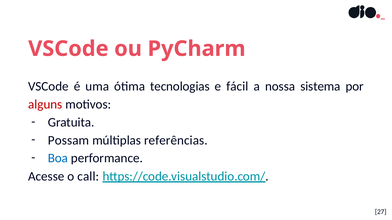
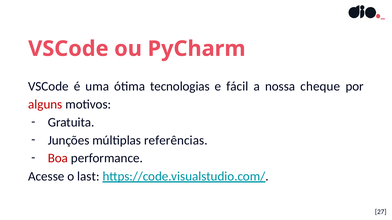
sistema: sistema -> cheque (320, 86)
Possam: Possam -> Junções (69, 141)
Boa colour: blue -> red (58, 159)
call: call -> last (88, 177)
